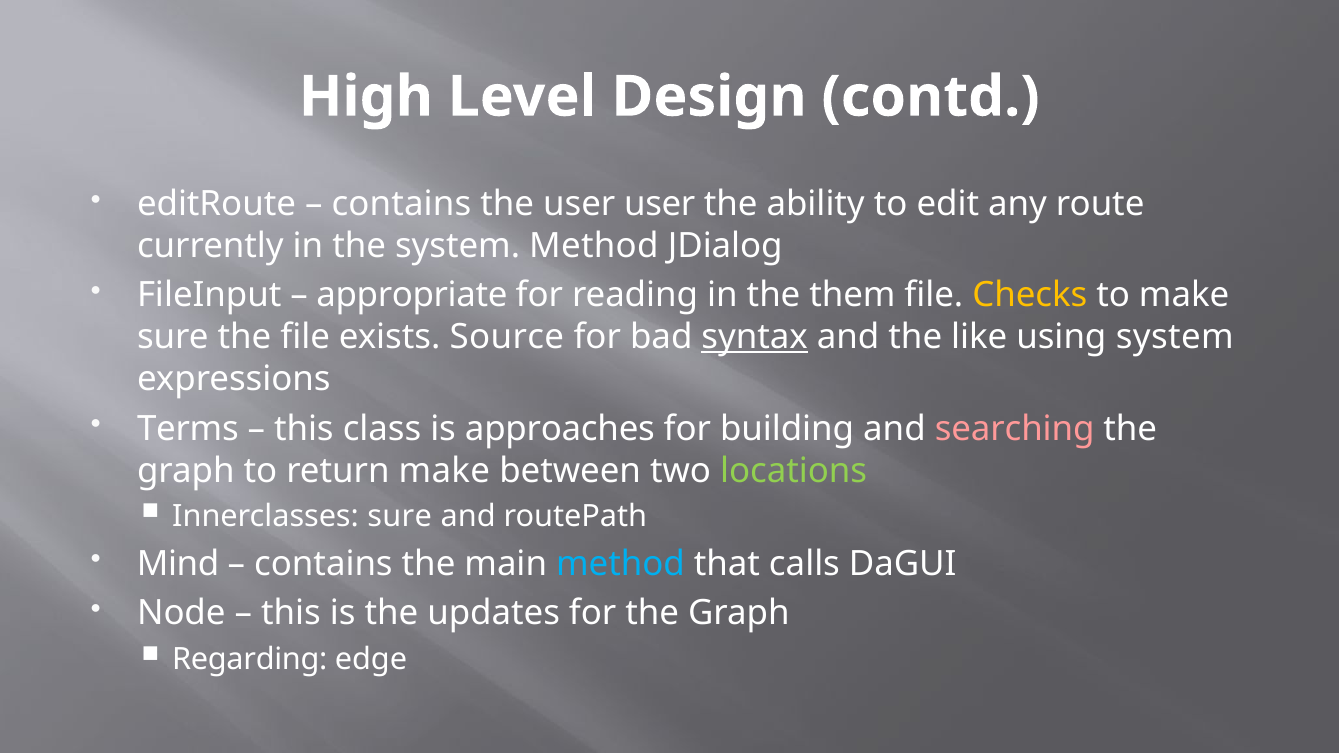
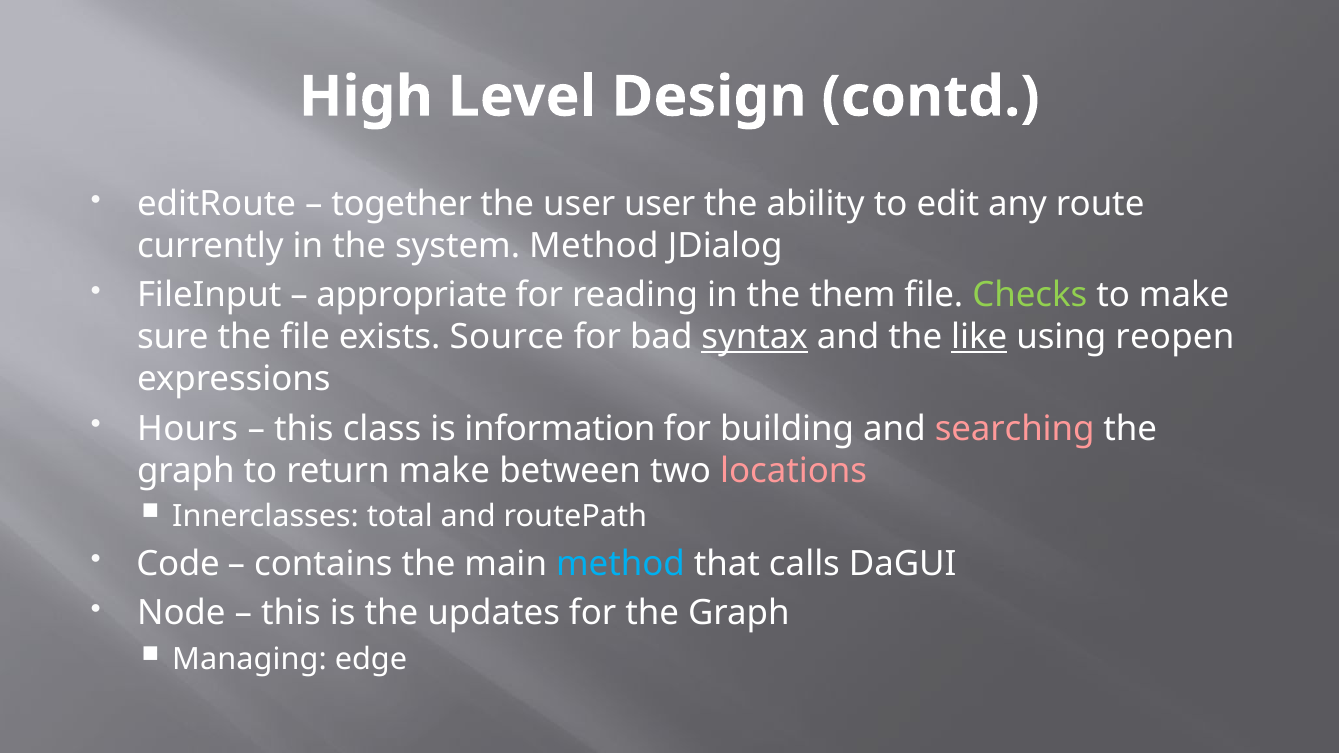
contains: contains -> together (402, 204)
Checks colour: yellow -> light green (1030, 296)
like underline: none -> present (979, 337)
using system: system -> reopen (1175, 337)
Terms: Terms -> Hours (188, 429)
approaches: approaches -> information (560, 429)
locations colour: light green -> pink (794, 471)
Innerclasses sure: sure -> total (400, 516)
Mind: Mind -> Code (178, 564)
Regarding: Regarding -> Managing (250, 659)
